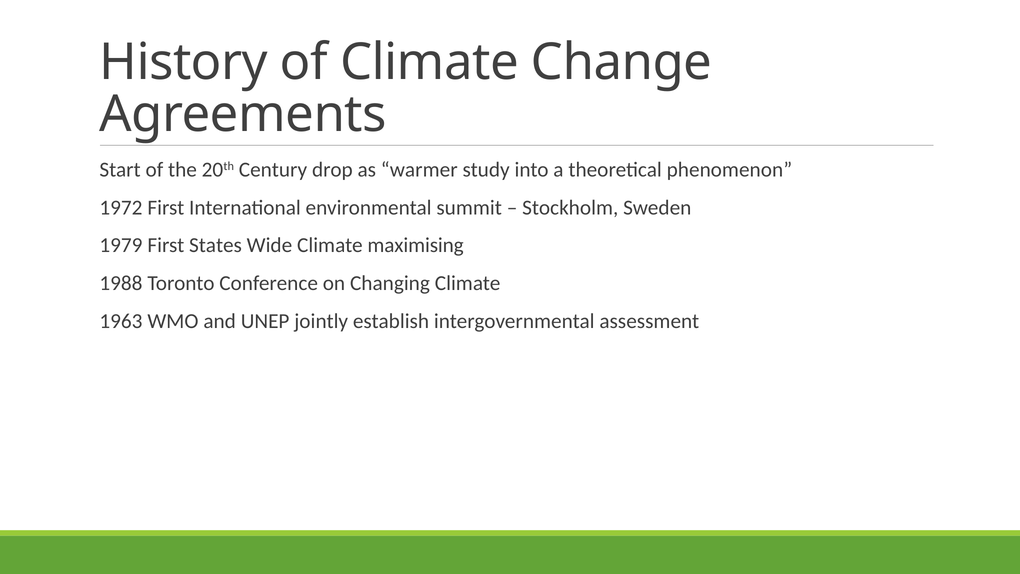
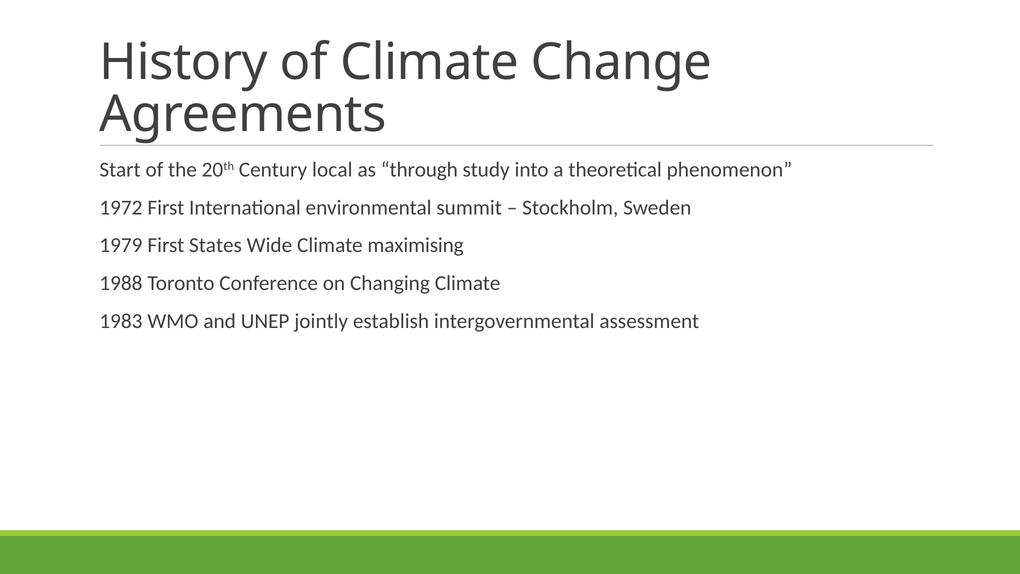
drop: drop -> local (332, 170)
warmer: warmer -> through (419, 170)
1963: 1963 -> 1983 (121, 321)
